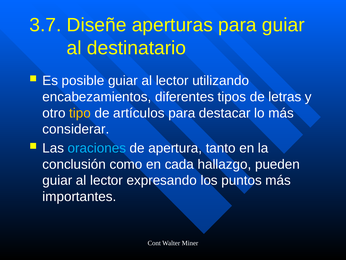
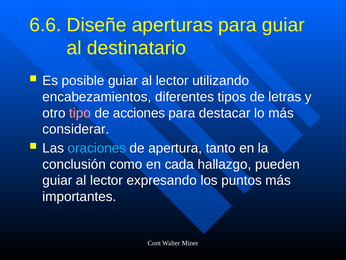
3.7: 3.7 -> 6.6 (45, 25)
tipo colour: yellow -> pink (80, 113)
artículos: artículos -> acciones (139, 113)
